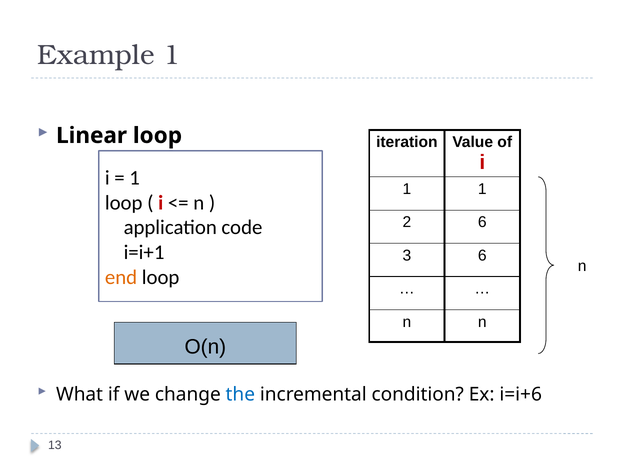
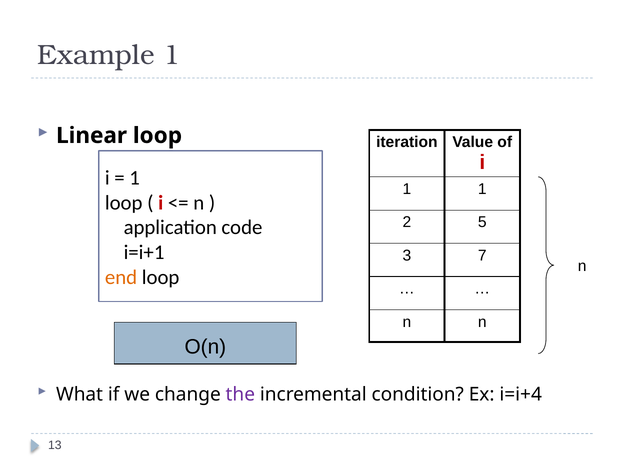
2 6: 6 -> 5 (482, 222)
3 6: 6 -> 7 (482, 255)
the colour: blue -> purple (240, 394)
i=i+6: i=i+6 -> i=i+4 (521, 394)
